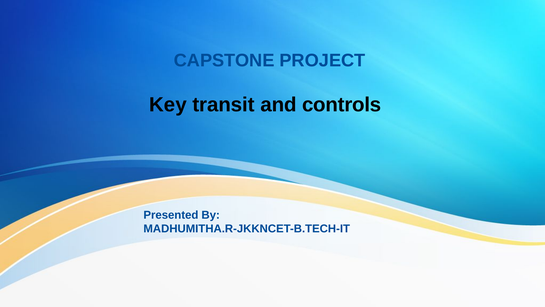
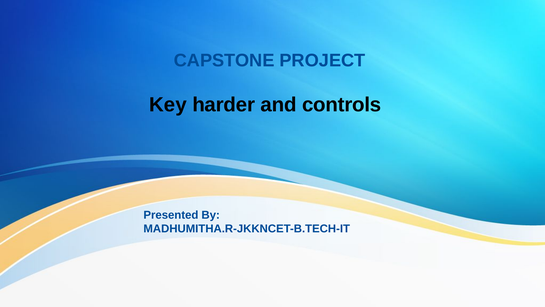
transit: transit -> harder (224, 105)
